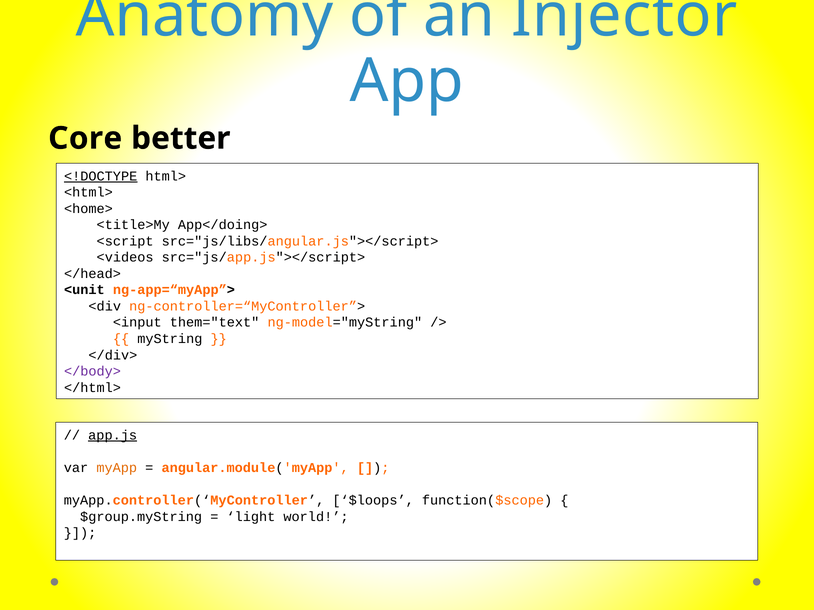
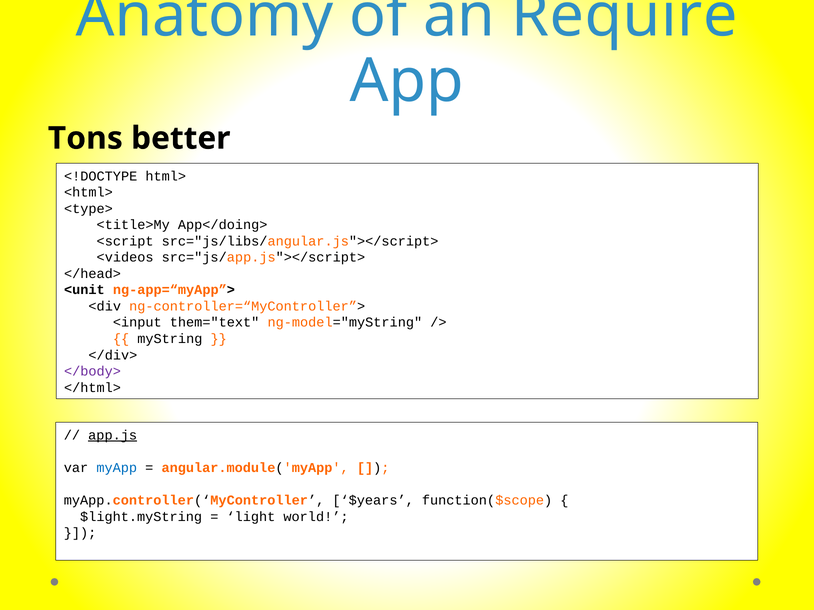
Injector: Injector -> Require (624, 16)
Core: Core -> Tons (85, 138)
<!DOCTYPE underline: present -> none (101, 176)
<home>: <home> -> <type> (88, 209)
myApp colour: orange -> blue (117, 468)
$loops: $loops -> $years (373, 501)
$group.myString: $group.myString -> $light.myString (141, 517)
